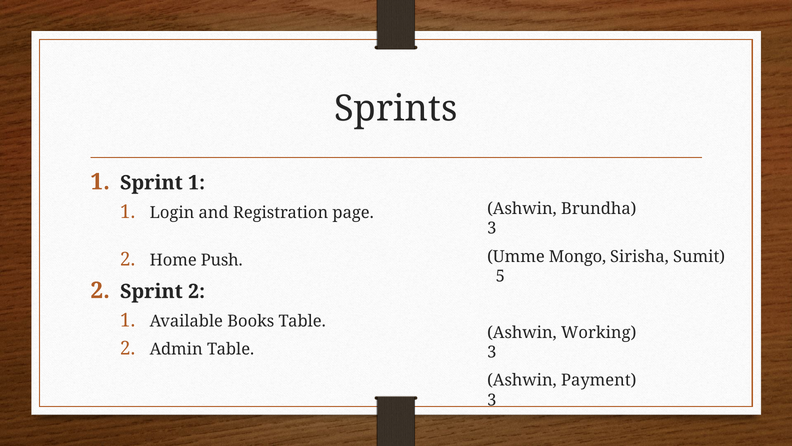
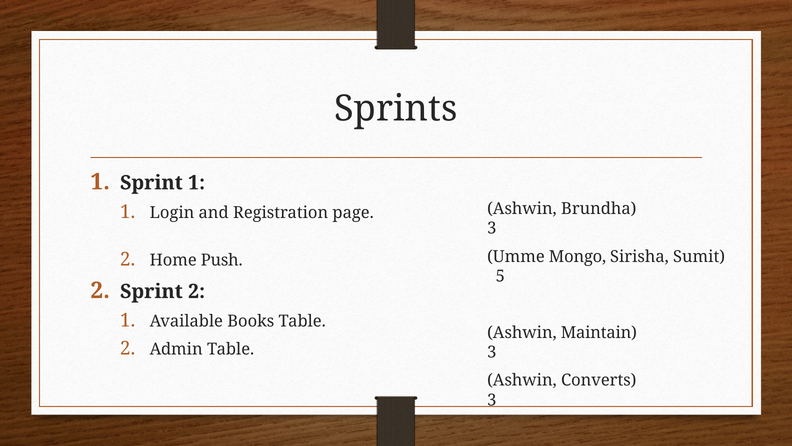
Working: Working -> Maintain (599, 332)
Payment: Payment -> Converts (599, 380)
